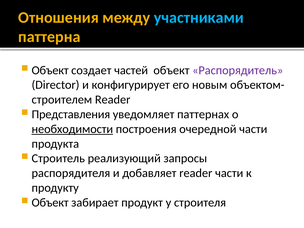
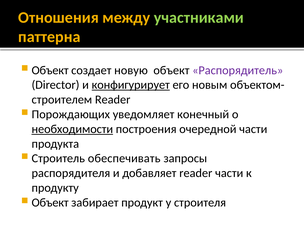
участниками colour: light blue -> light green (199, 17)
частей: частей -> новую (131, 70)
конфигурирует underline: none -> present (131, 85)
Представления: Представления -> Порождающих (71, 114)
паттернах: паттернах -> конечный (203, 114)
реализующий: реализующий -> обеспечивать (124, 158)
